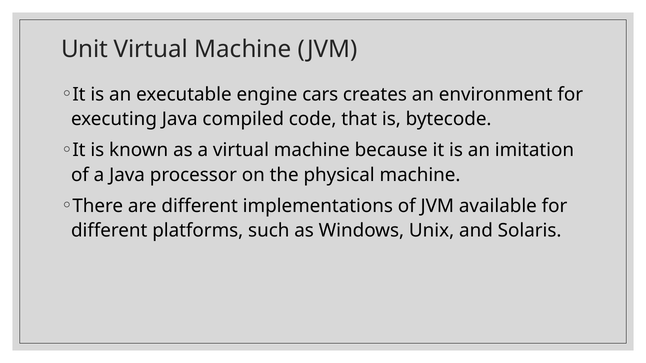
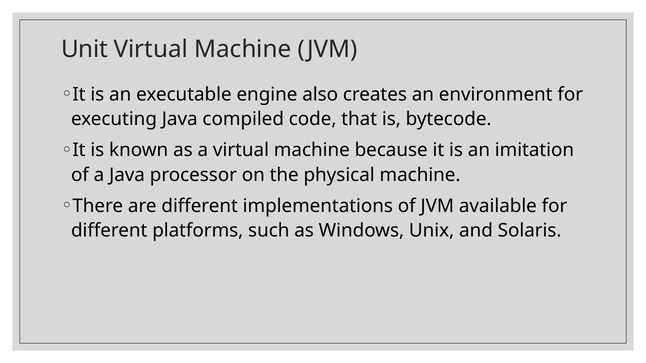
cars: cars -> also (320, 94)
